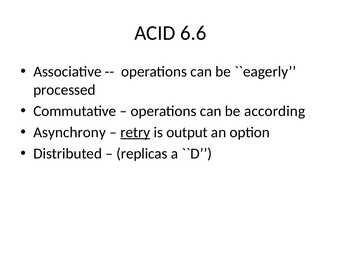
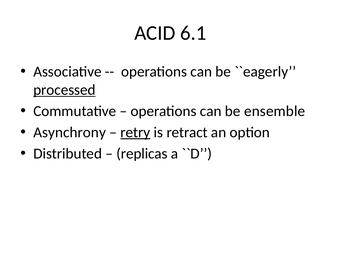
6.6: 6.6 -> 6.1 (193, 33)
processed underline: none -> present (64, 90)
according: according -> ensemble (275, 111)
output: output -> retract (187, 132)
